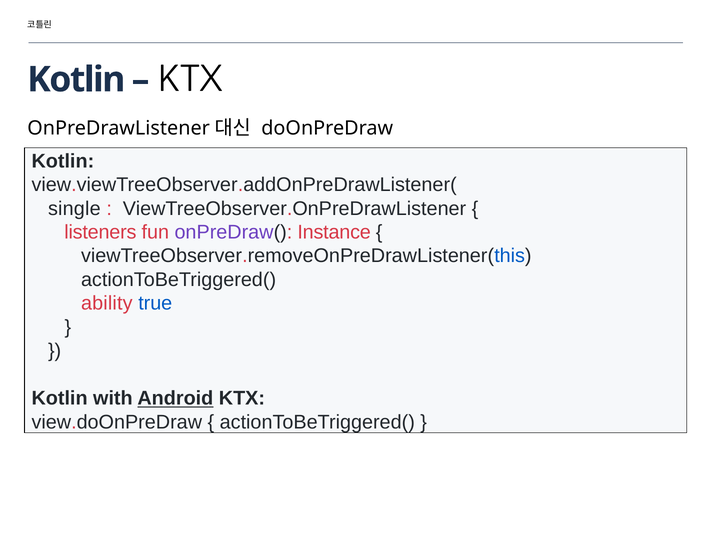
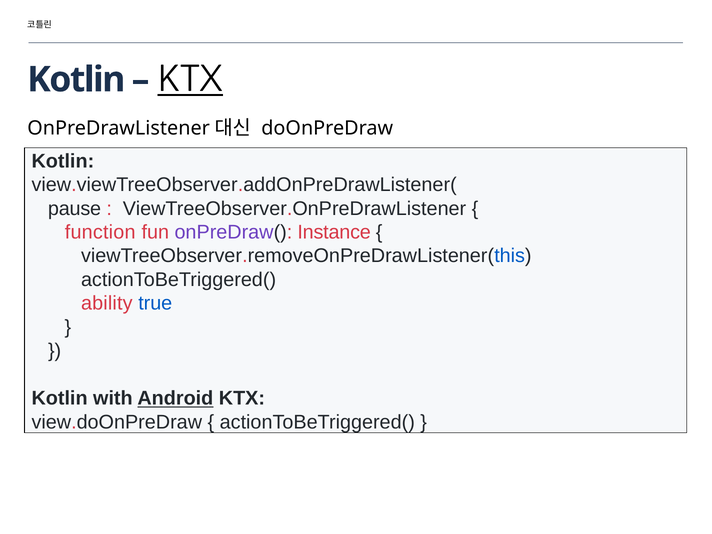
KTX underline: none -> present (190, 80)
single: single -> pause (75, 208)
listeners: listeners -> function (100, 232)
